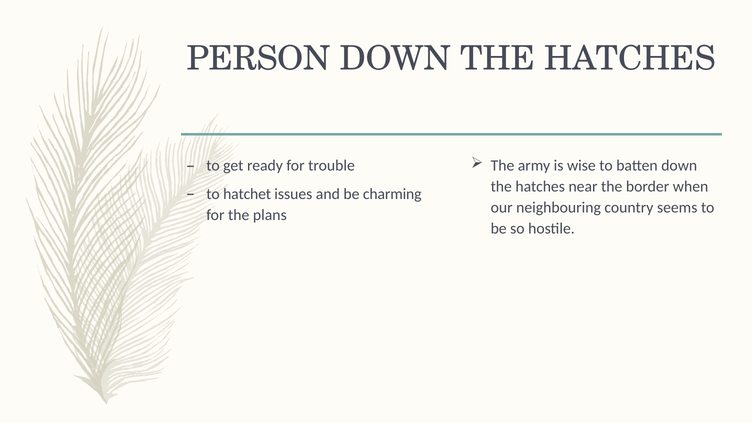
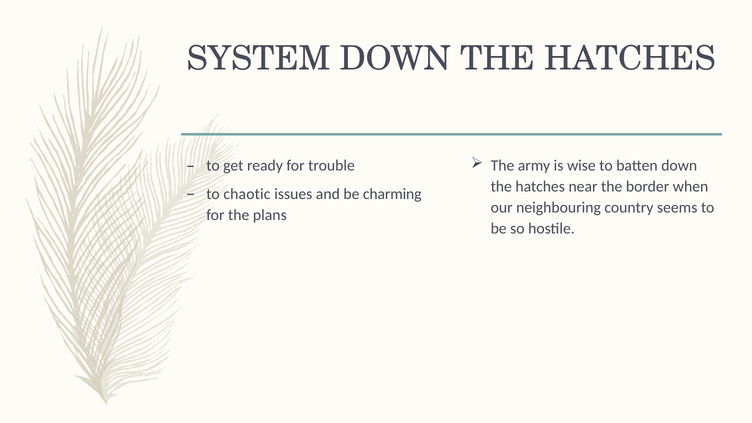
PERSON: PERSON -> SYSTEM (259, 59)
hatchet: hatchet -> chaotic (247, 194)
